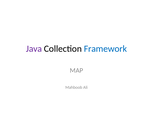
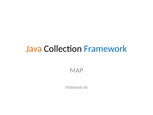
Java colour: purple -> orange (34, 49)
